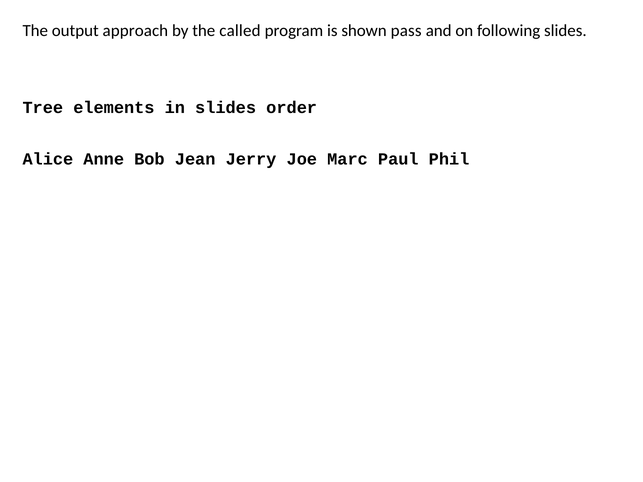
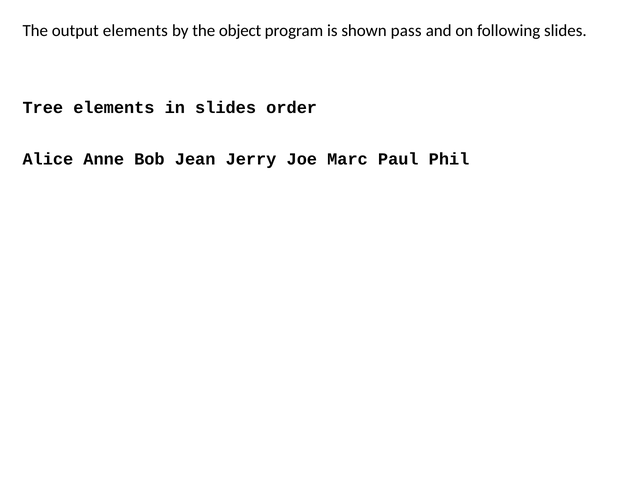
output approach: approach -> elements (135, 31)
called: called -> object (240, 31)
